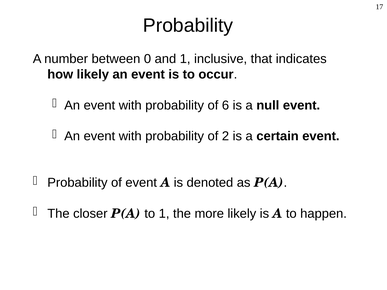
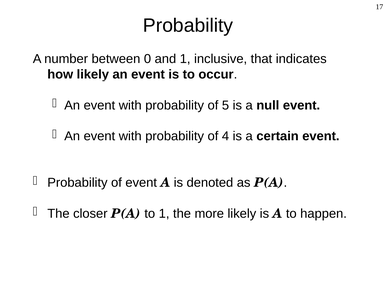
6: 6 -> 5 (225, 105)
2: 2 -> 4 (225, 136)
